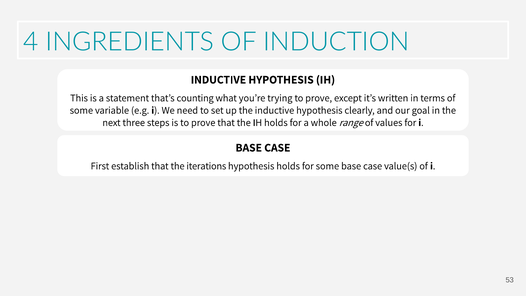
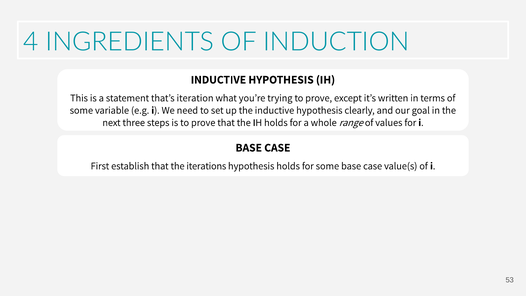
counting: counting -> iteration (195, 98)
